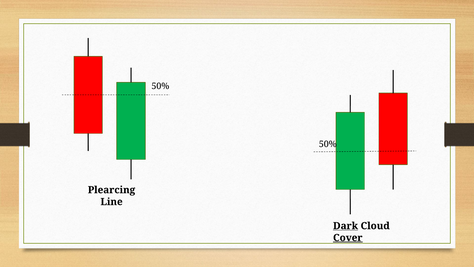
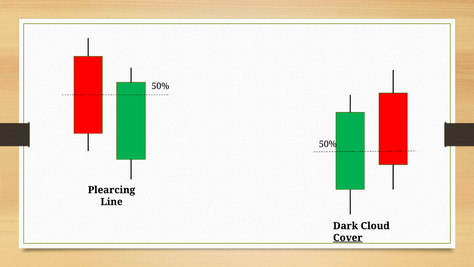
Dark underline: present -> none (346, 226)
